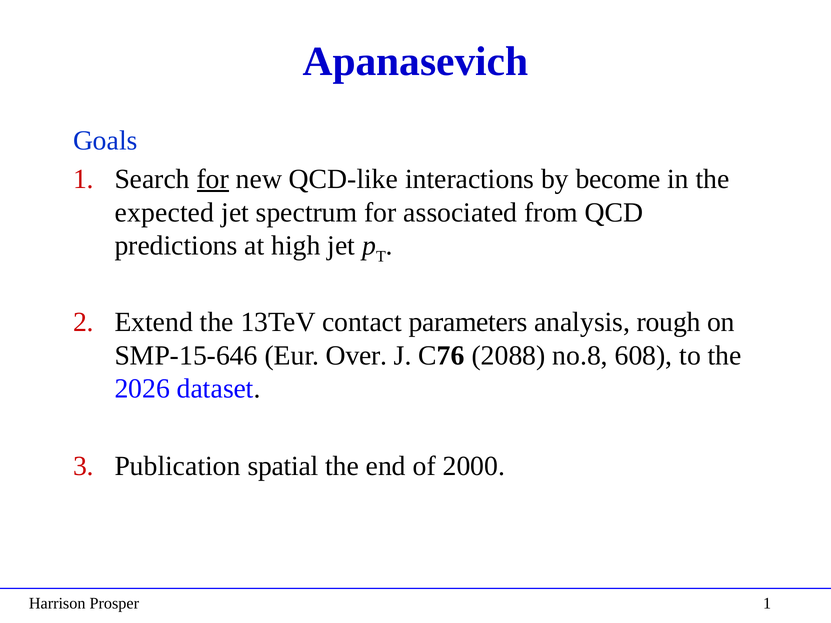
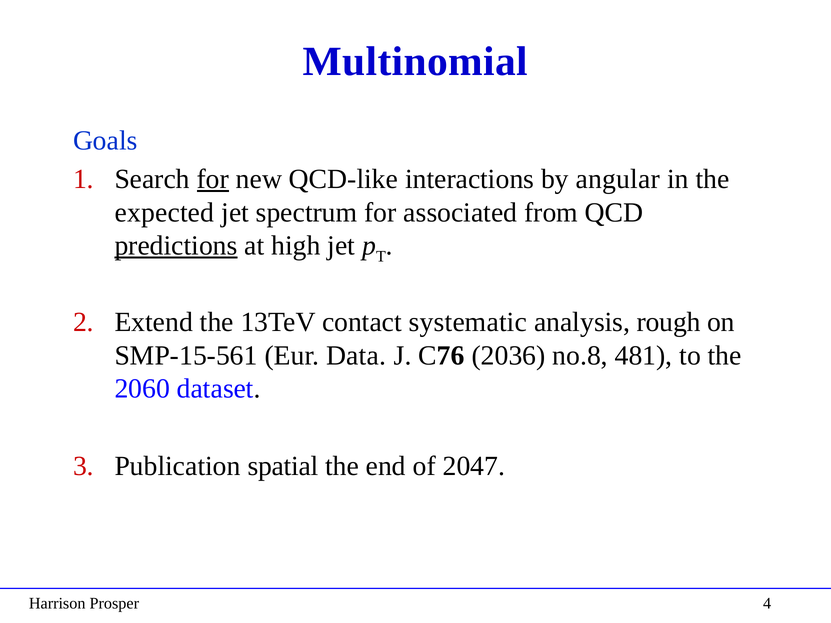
Apanasevich: Apanasevich -> Multinomial (415, 62)
become: become -> angular (618, 179)
predictions underline: none -> present (176, 246)
parameters: parameters -> systematic (468, 322)
SMP-15-646: SMP-15-646 -> SMP-15-561 (186, 356)
Over: Over -> Data (356, 356)
2088: 2088 -> 2036 (509, 356)
608: 608 -> 481 (644, 356)
2026: 2026 -> 2060 (142, 389)
2000: 2000 -> 2047 (474, 466)
Prosper 1: 1 -> 4 (767, 604)
